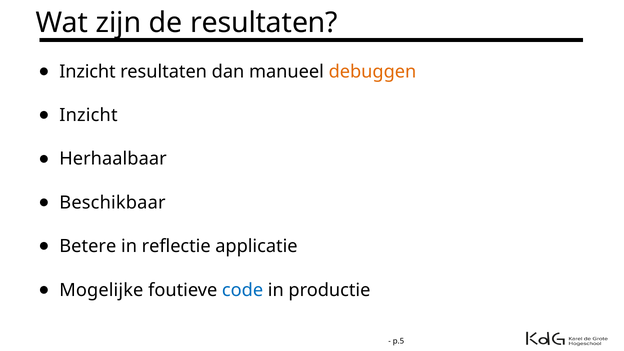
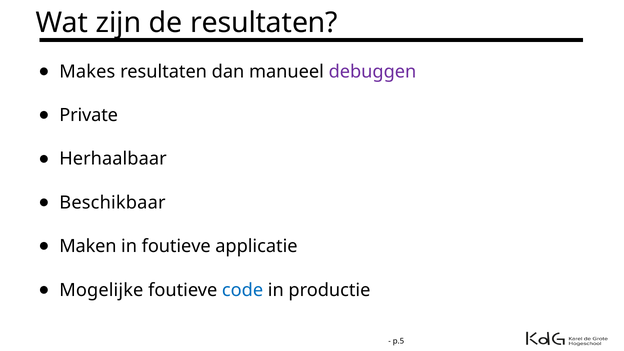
Inzicht: Inzicht -> Makes (87, 72)
debuggen colour: orange -> purple (372, 72)
Inzicht: Inzicht -> Private (89, 115)
Betere: Betere -> Maken (88, 246)
in reflectie: reflectie -> foutieve (176, 246)
